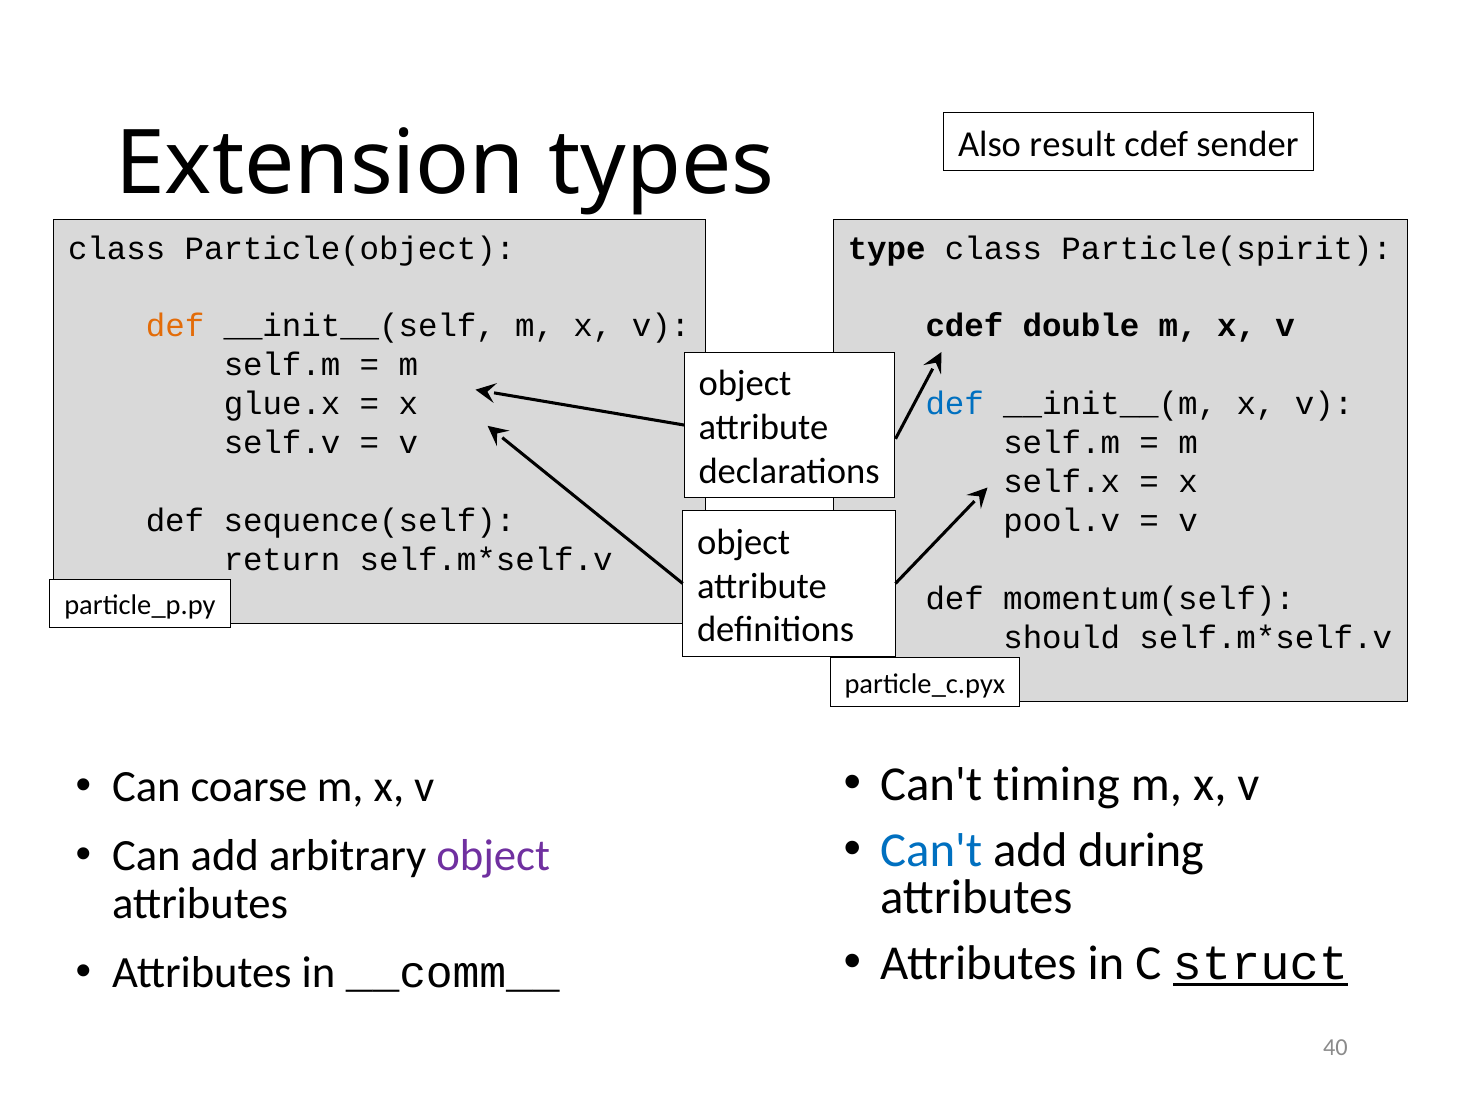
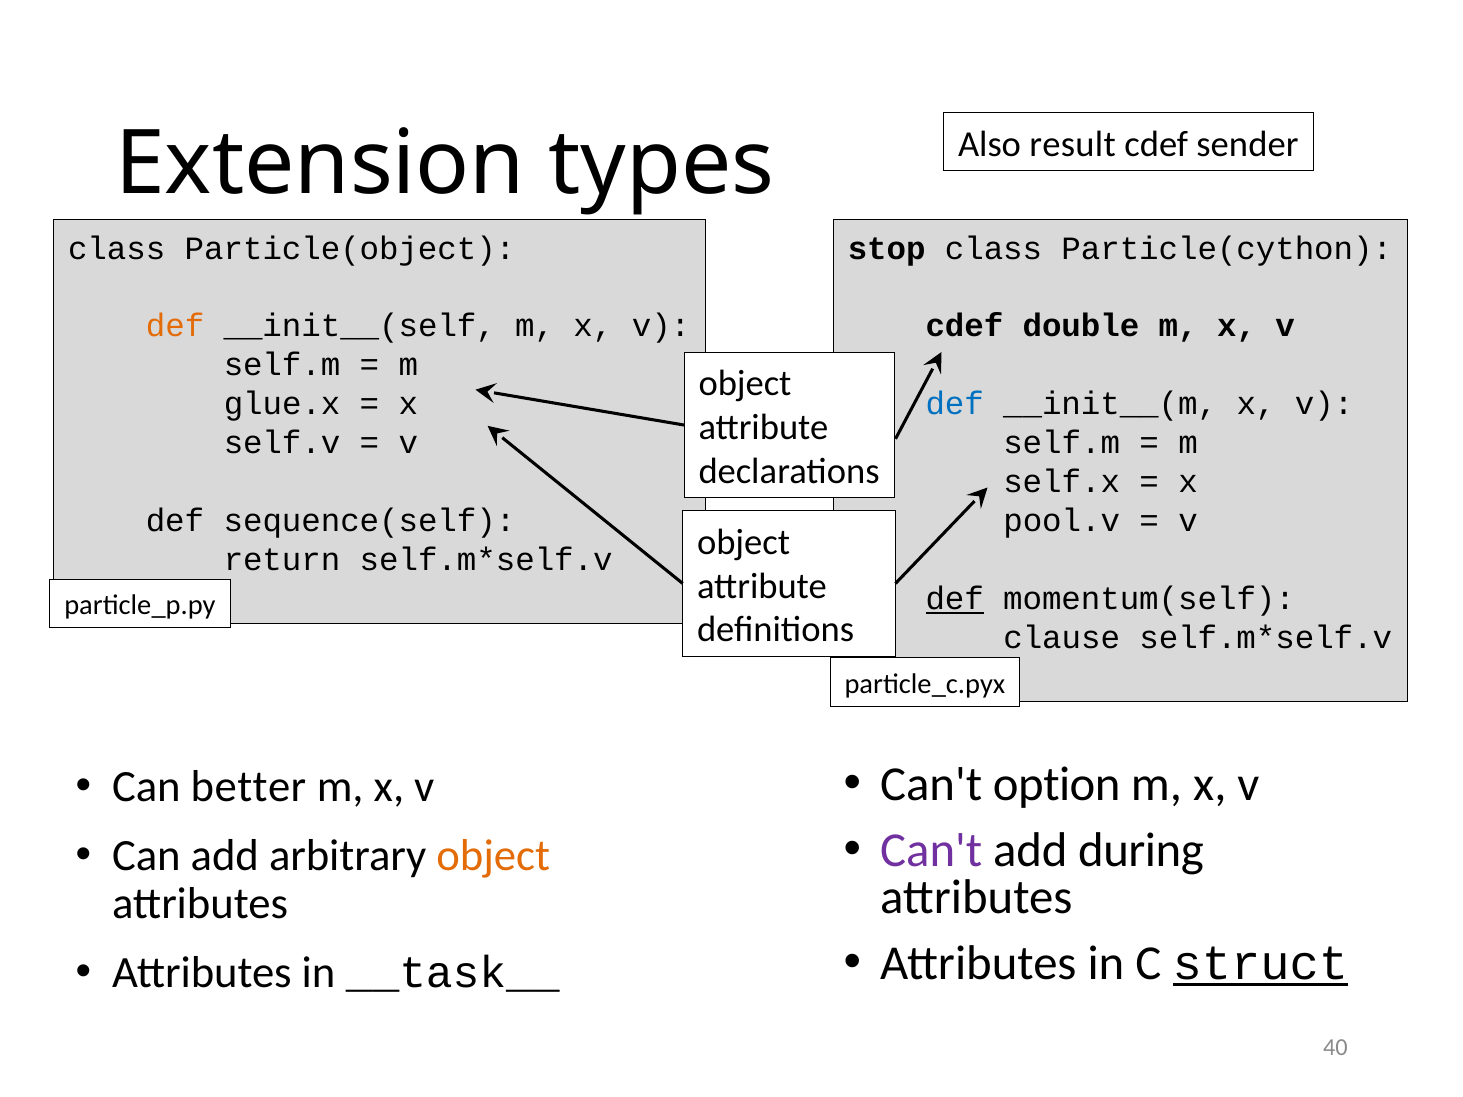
type: type -> stop (887, 248)
Particle(spirit: Particle(spirit -> Particle(cython (1227, 248)
def underline: none -> present (955, 599)
should: should -> clause (1062, 638)
timing: timing -> option (1057, 785)
coarse: coarse -> better (248, 787)
Can't colour: blue -> purple (931, 851)
object colour: purple -> orange (493, 856)
__comm__: __comm__ -> __task__ (453, 972)
